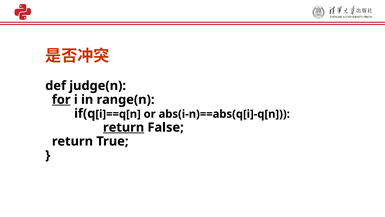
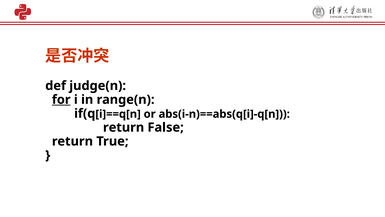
return underline: present -> none (124, 127)
